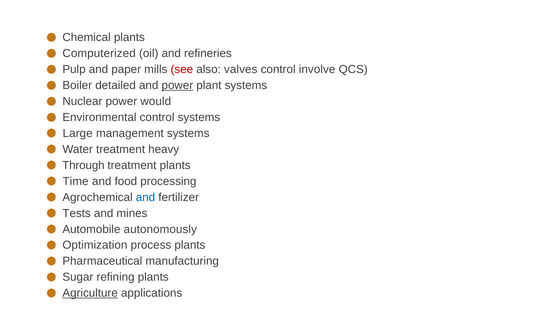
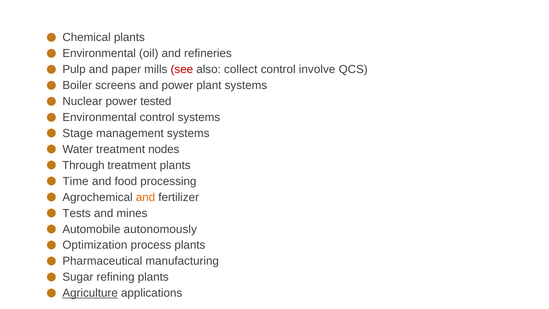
Computerized: Computerized -> Environmental (99, 53)
valves: valves -> collect (241, 69)
detailed: detailed -> screens (116, 85)
power underline: present -> none (177, 85)
would: would -> tested (156, 101)
Large: Large -> Stage (78, 133)
heavy: heavy -> nodes (164, 149)
and colour: blue -> orange (145, 197)
